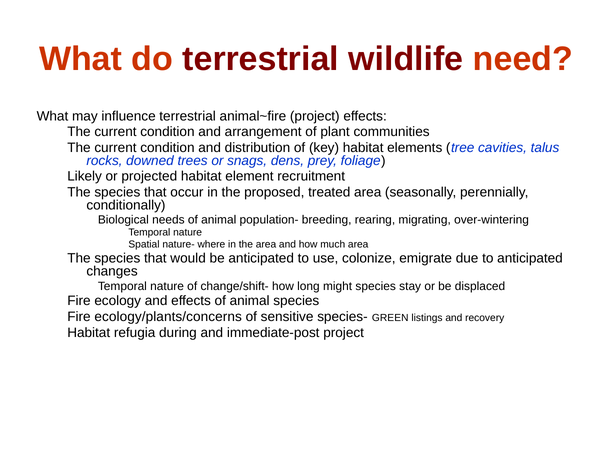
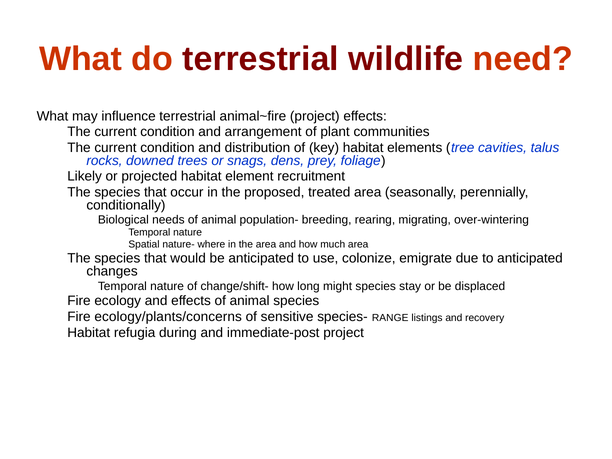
GREEN: GREEN -> RANGE (390, 318)
